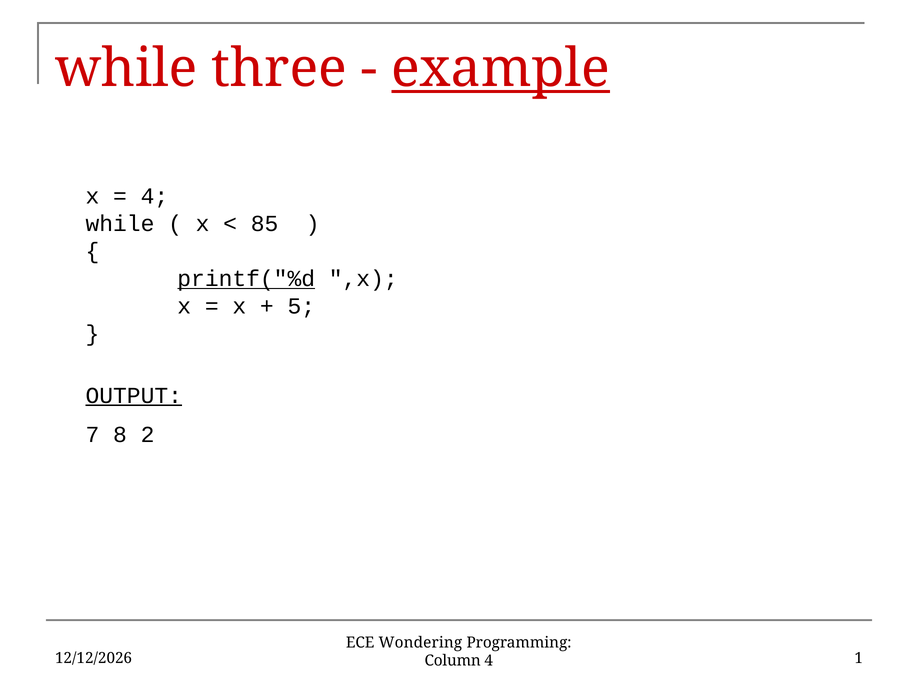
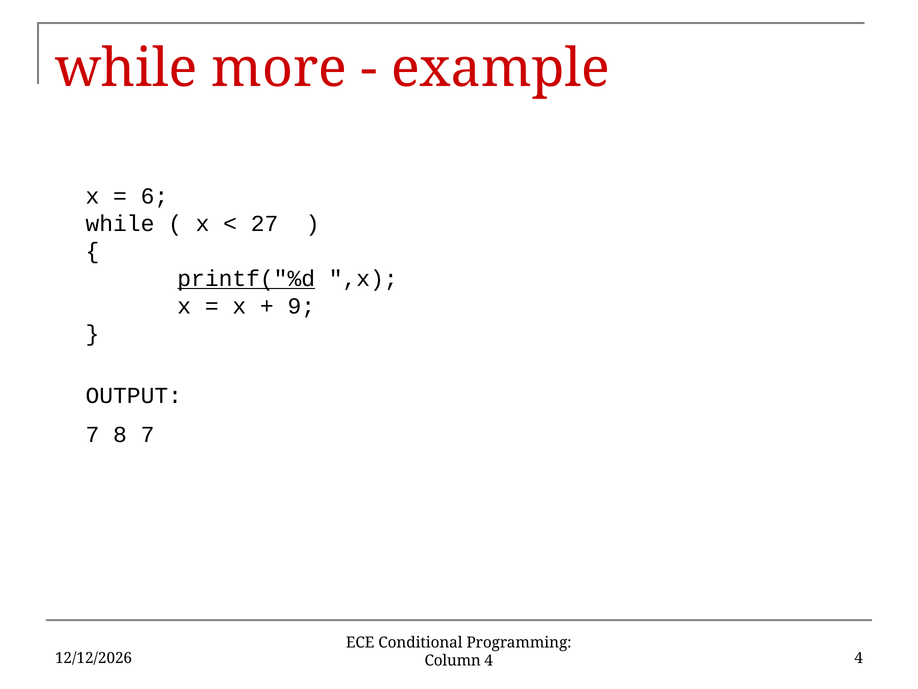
three: three -> more (279, 68)
example underline: present -> none (501, 68)
4: 4 -> 6 (154, 196)
85: 85 -> 27 (265, 223)
5: 5 -> 9 (301, 306)
OUTPUT underline: present -> none (134, 395)
8 2: 2 -> 7 (148, 434)
Wondering: Wondering -> Conditional (420, 642)
1: 1 -> 4 (859, 658)
